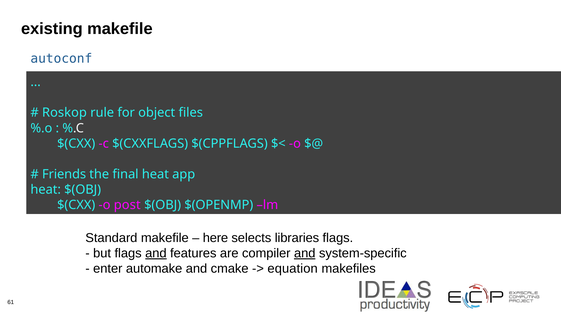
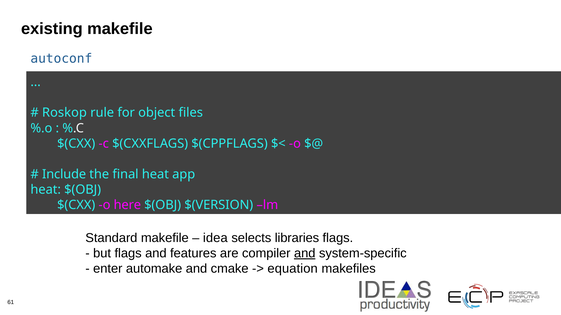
Friends: Friends -> Include (64, 175)
post: post -> here (127, 206)
$(OPENMP: $(OPENMP -> $(VERSION (219, 206)
here: here -> idea (215, 238)
and underline: present -> none (156, 254)
